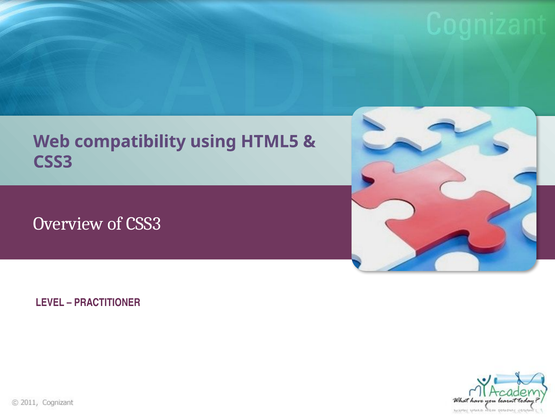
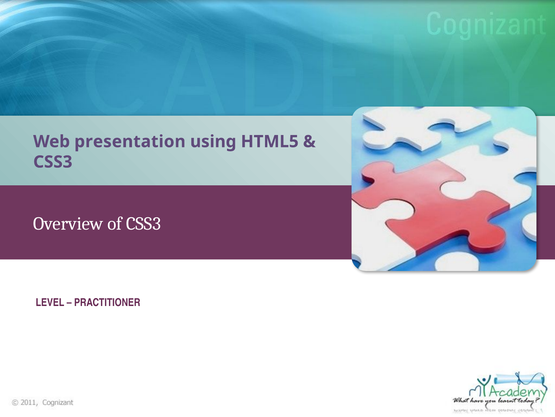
compatibility: compatibility -> presentation (130, 141)
